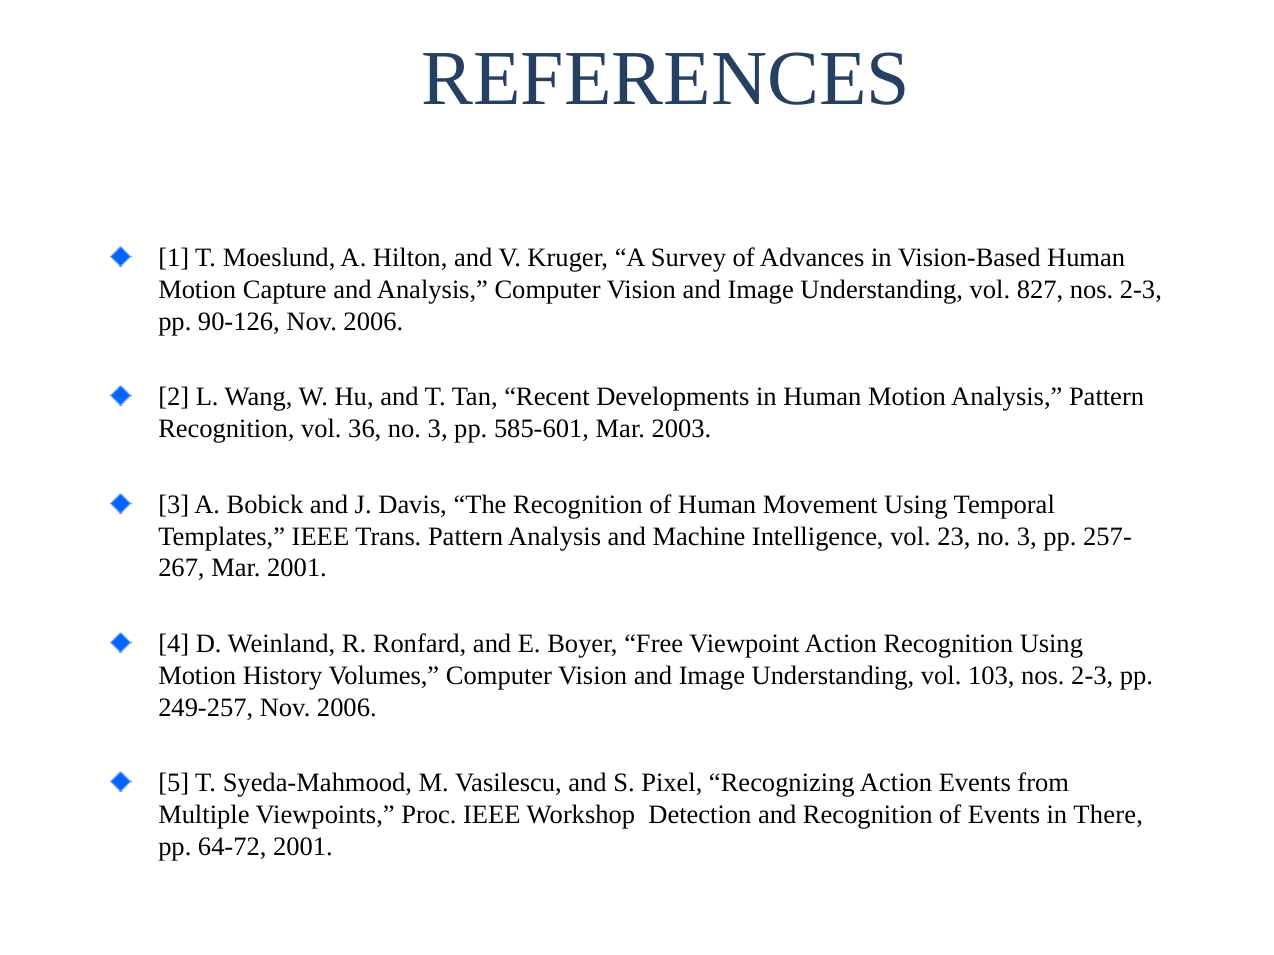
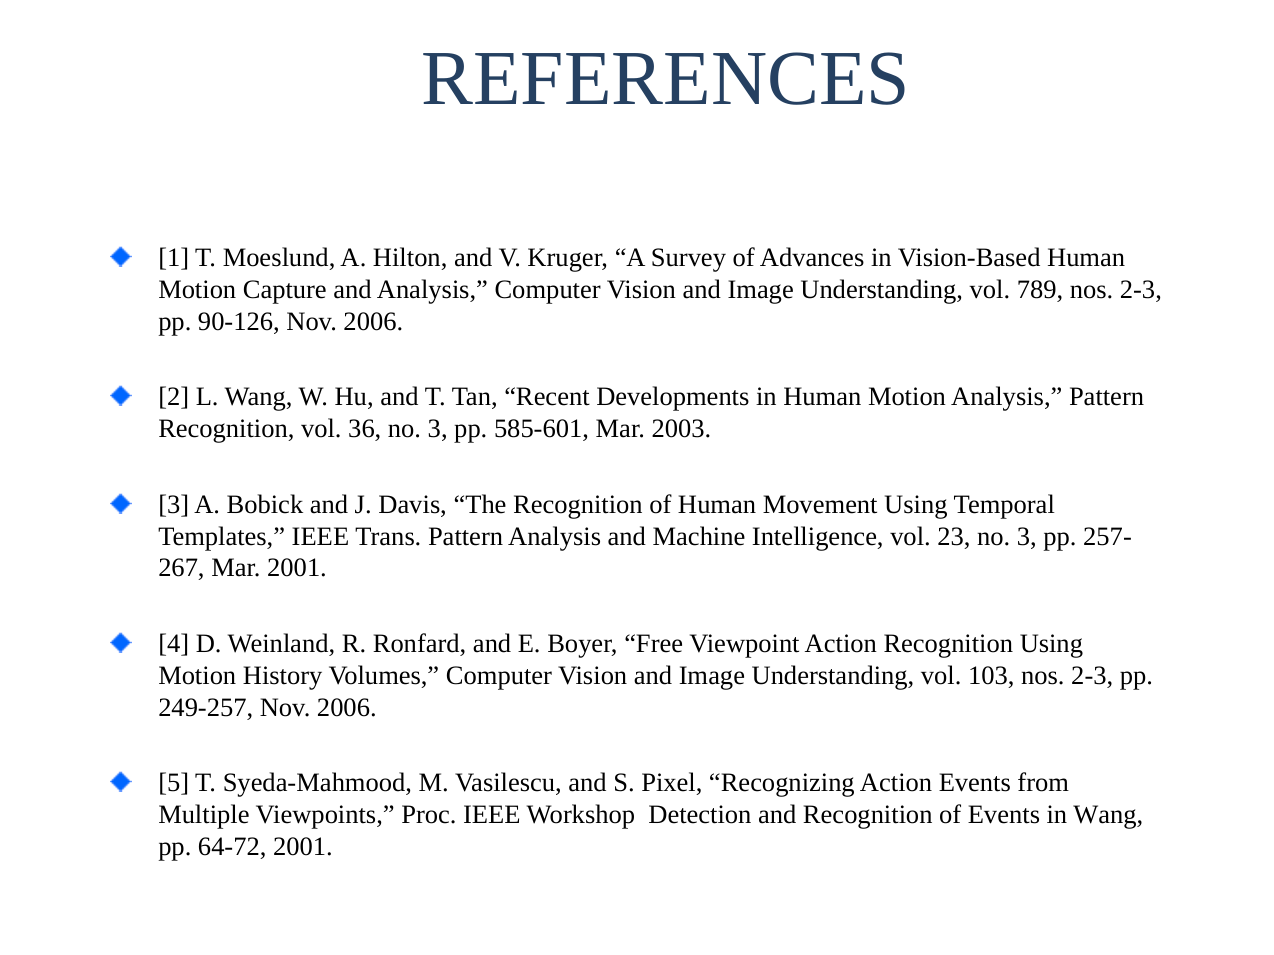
827: 827 -> 789 (1040, 290)
in There: There -> Wang (1108, 815)
